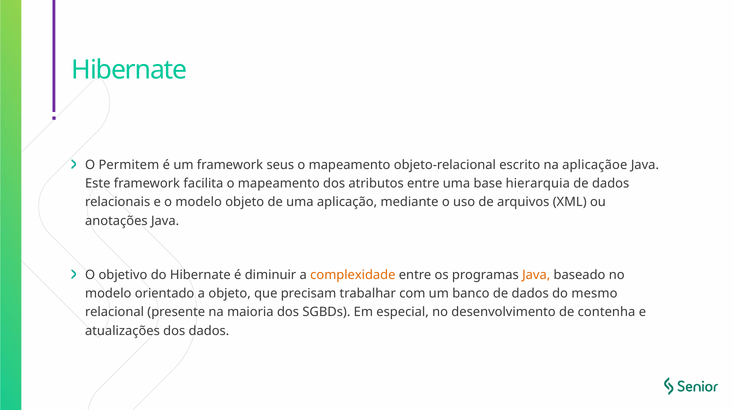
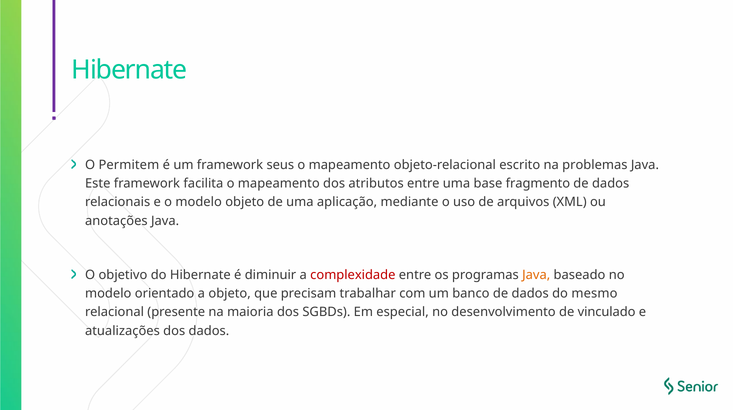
aplicaçãoe: aplicaçãoe -> problemas (595, 165)
hierarquia: hierarquia -> fragmento (538, 183)
complexidade colour: orange -> red (353, 275)
contenha: contenha -> vinculado (607, 312)
